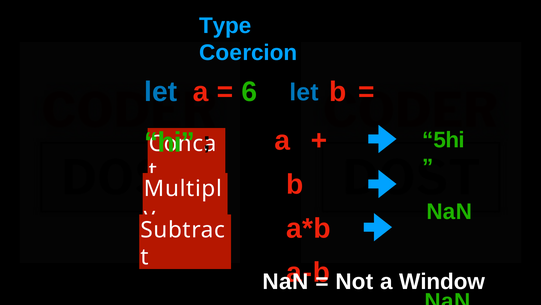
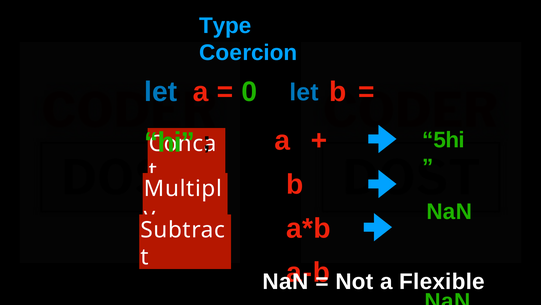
6: 6 -> 0 (249, 92)
Window: Window -> Flexible (442, 281)
